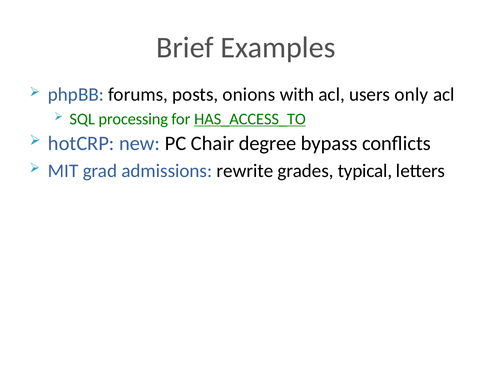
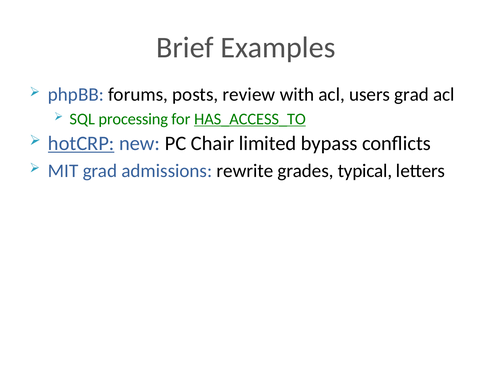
onions: onions -> review (249, 95)
users only: only -> grad (412, 95)
hotCRP underline: none -> present (81, 143)
degree: degree -> limited (268, 143)
